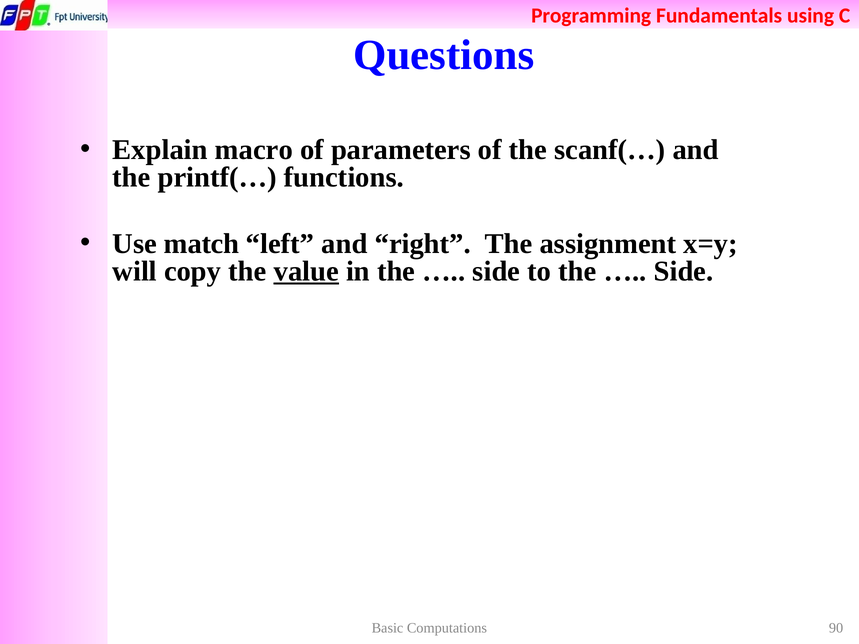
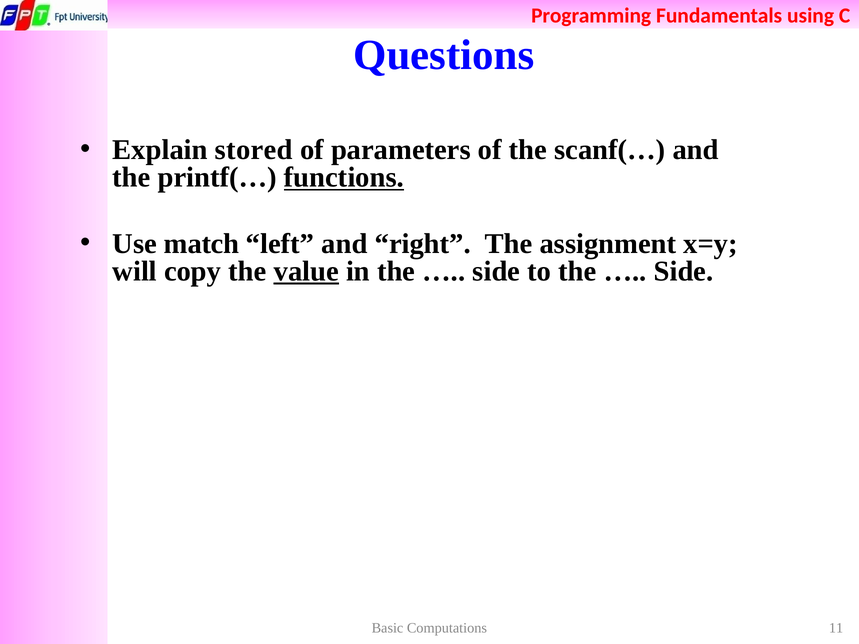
macro: macro -> stored (254, 150)
functions underline: none -> present (344, 177)
90: 90 -> 11 (836, 628)
